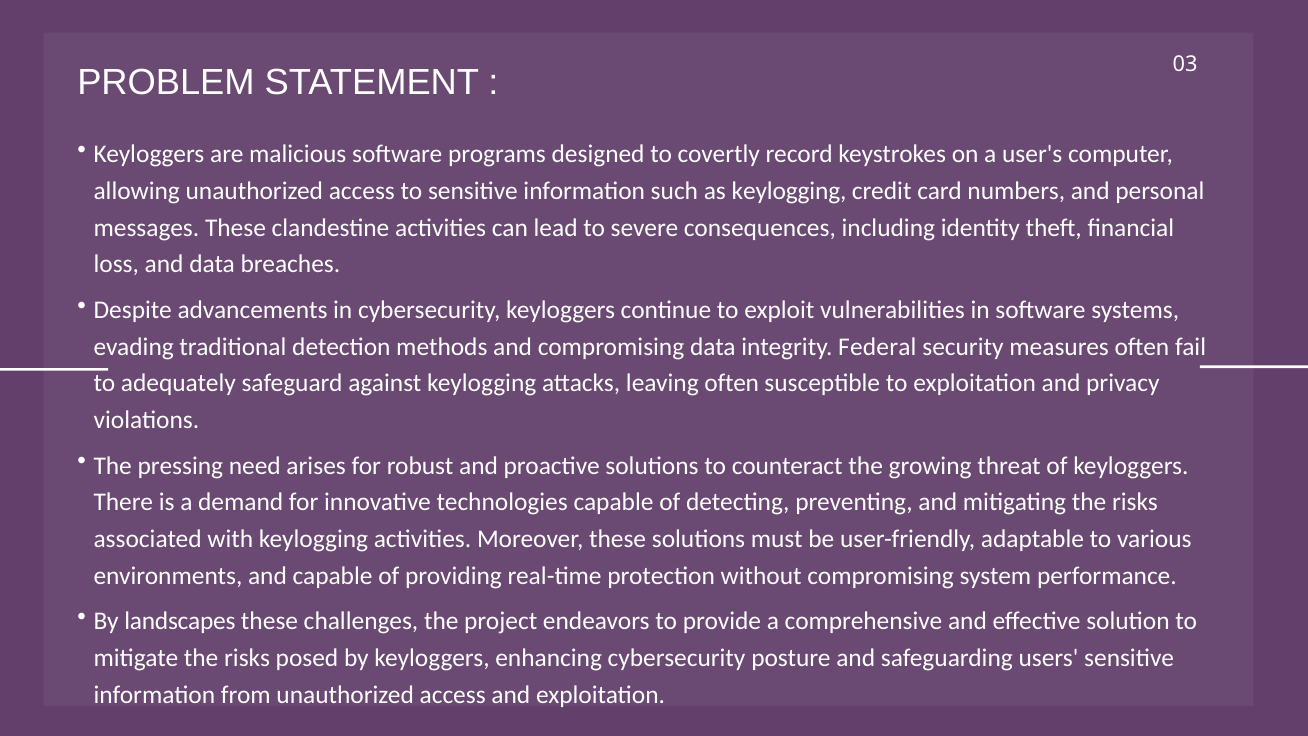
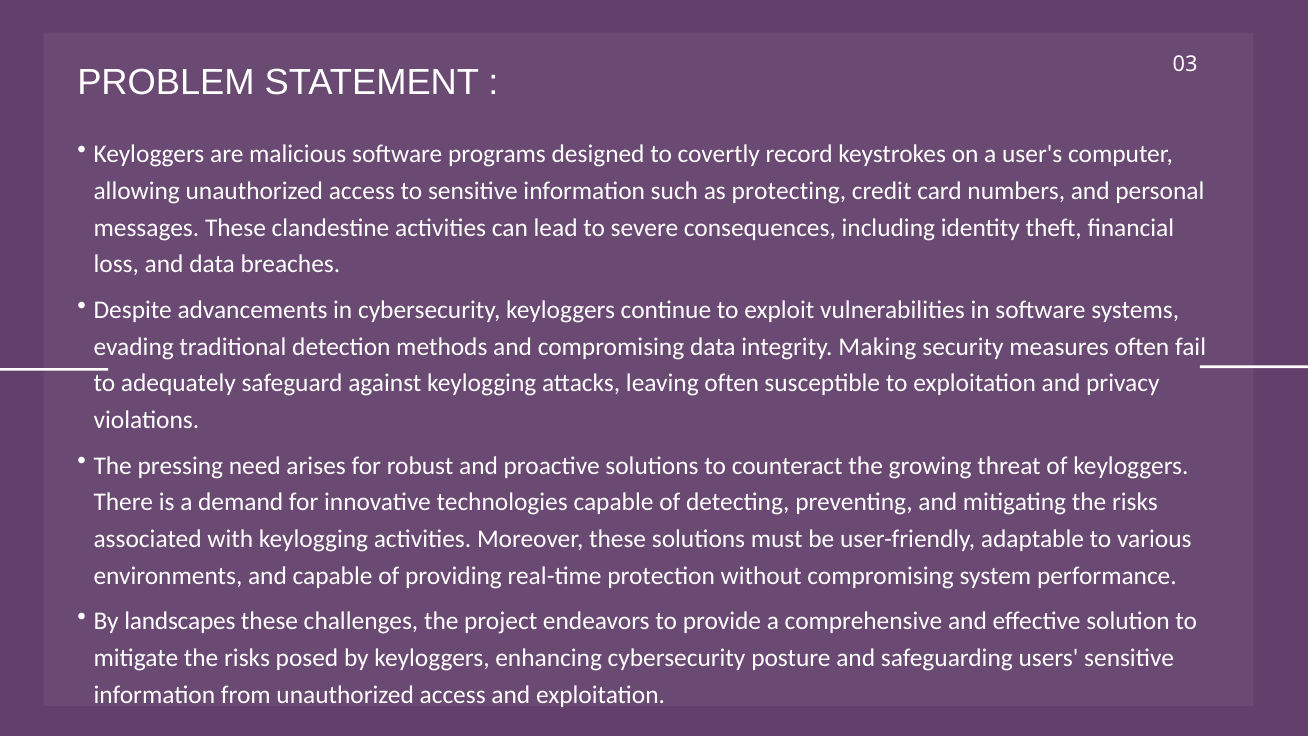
as keylogging: keylogging -> protecting (789, 191)
Federal: Federal -> Making (877, 347)
